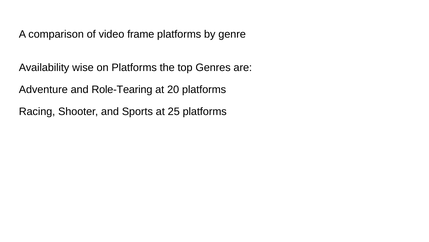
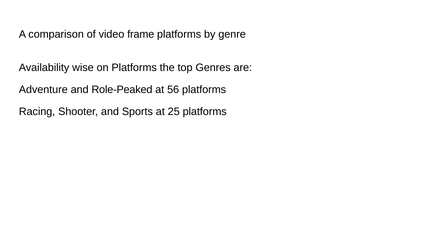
Role-Tearing: Role-Tearing -> Role-Peaked (122, 89)
20: 20 -> 56 (173, 89)
